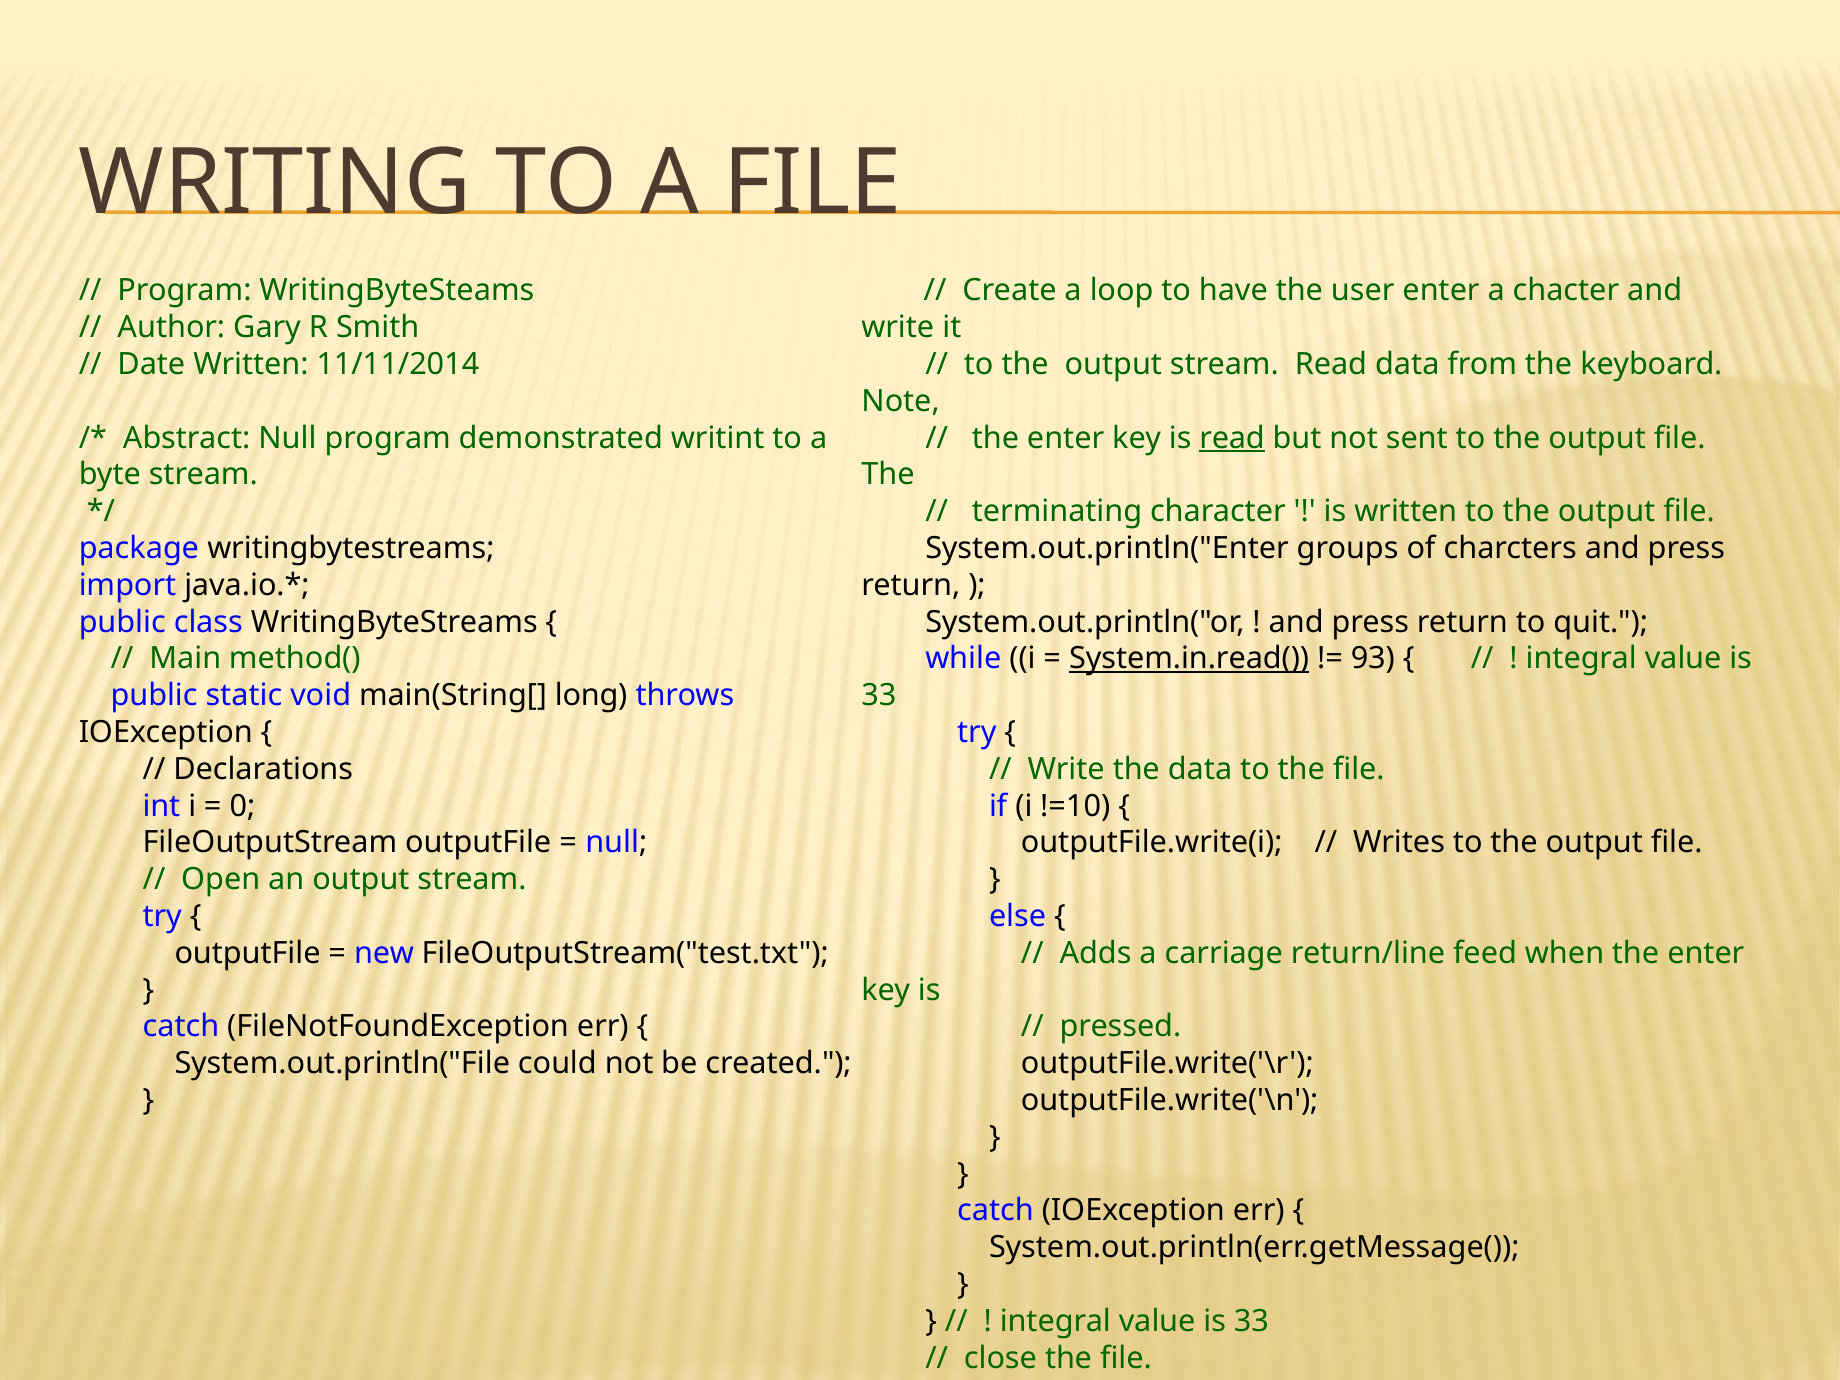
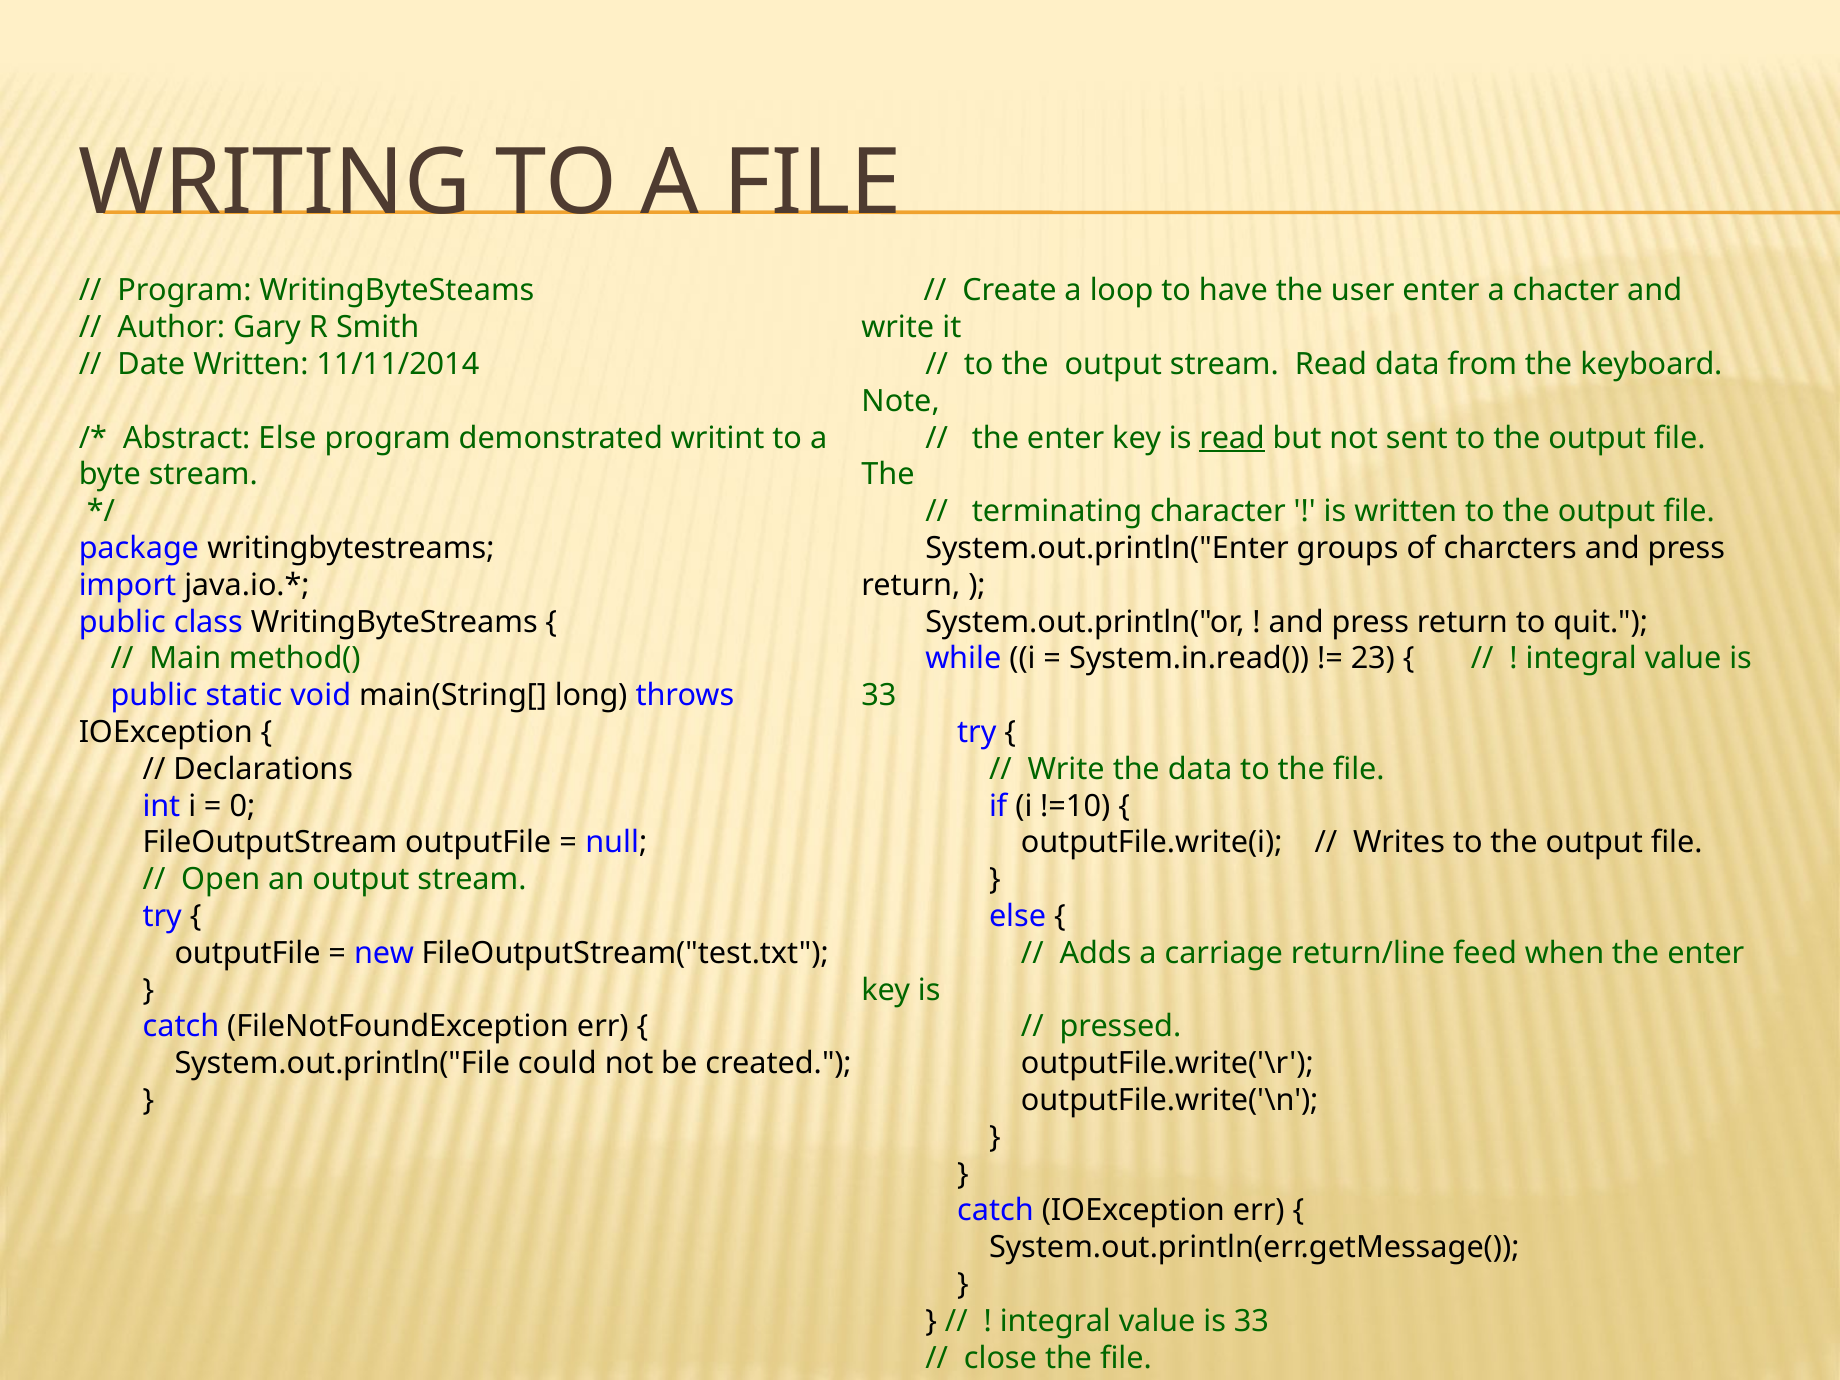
Abstract Null: Null -> Else (287, 438)
System.in.read( underline: present -> none (1189, 659)
93: 93 -> 23 (1373, 659)
